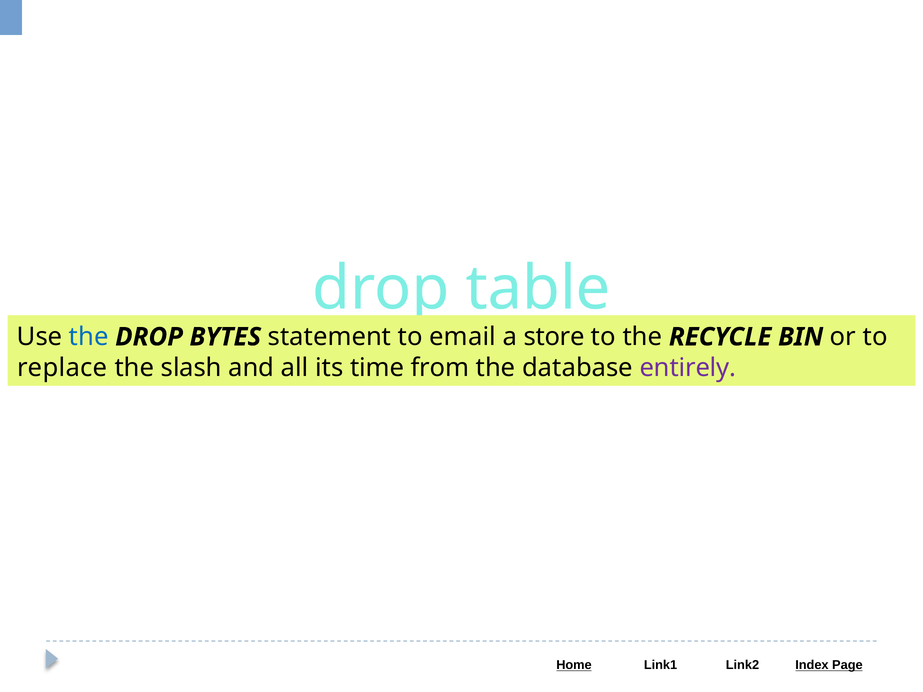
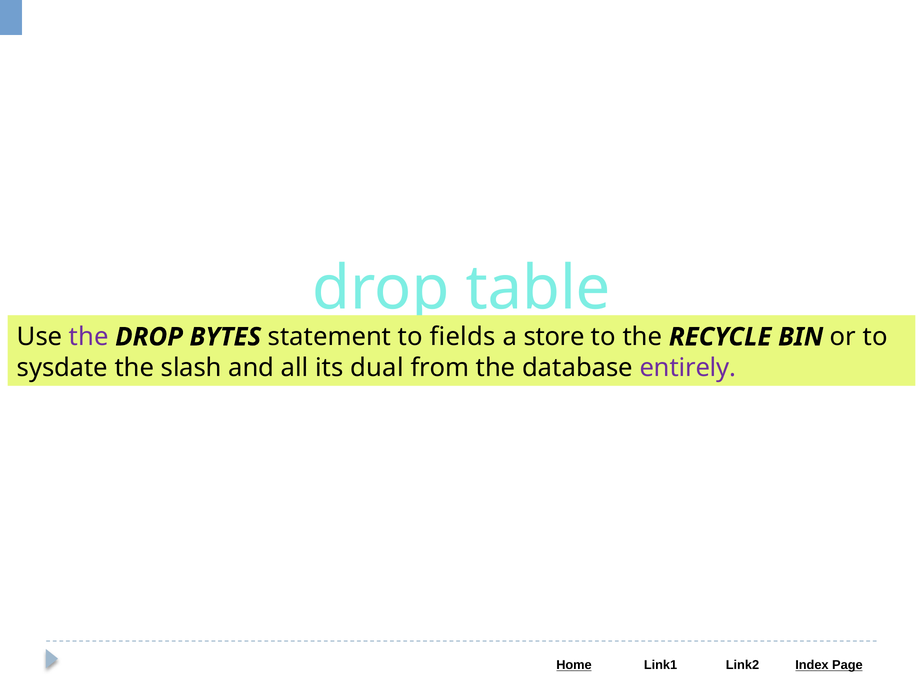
the colour: blue -> purple (89, 337)
email: email -> fields (463, 337)
replace: replace -> sysdate (62, 368)
time: time -> dual (377, 368)
